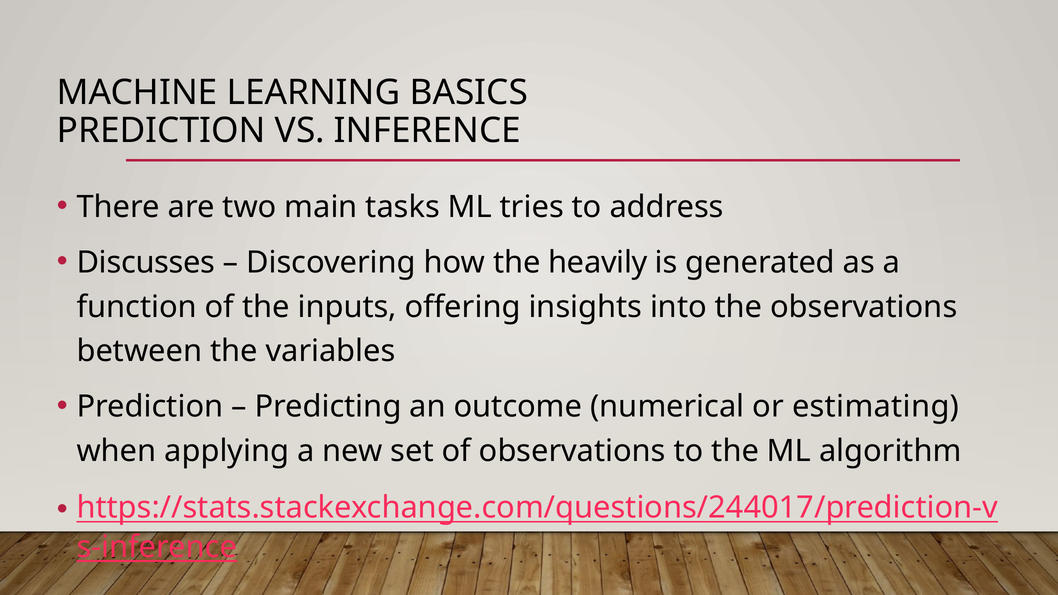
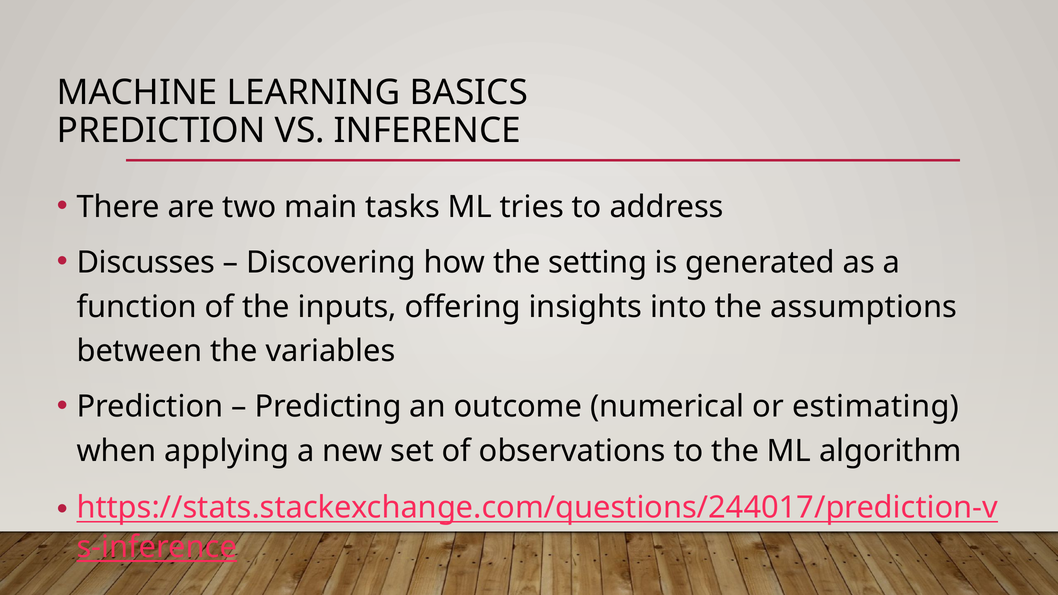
heavily: heavily -> setting (598, 262)
the observations: observations -> assumptions (864, 307)
